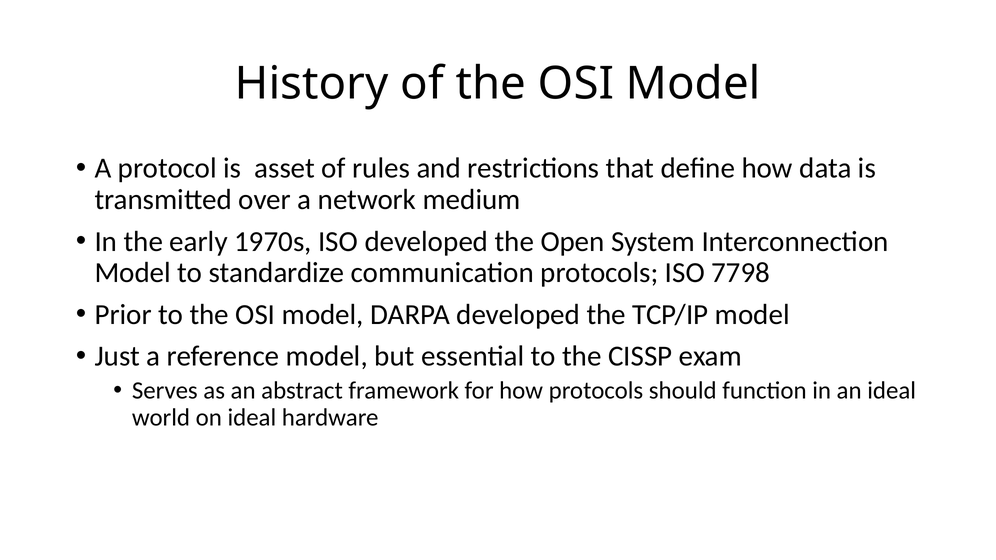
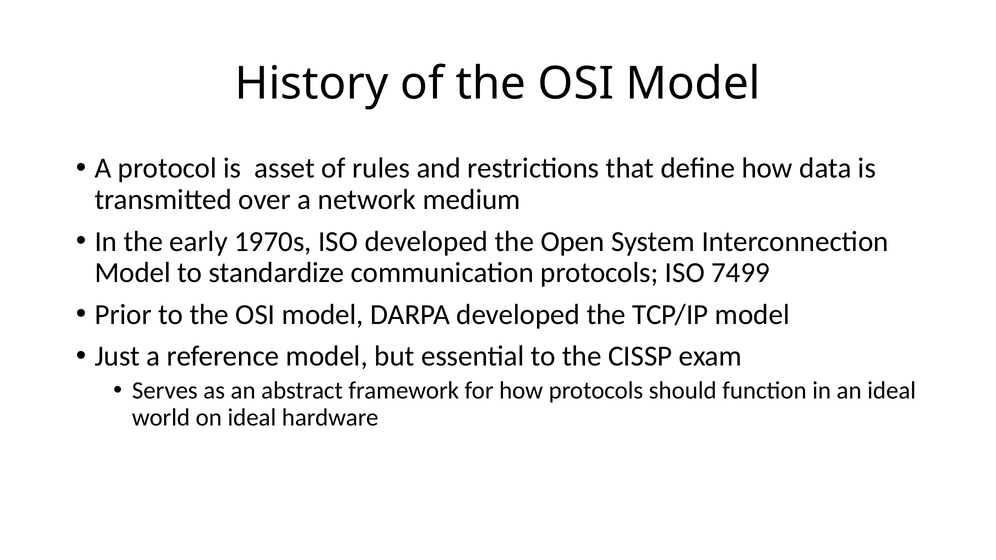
7798: 7798 -> 7499 (741, 273)
